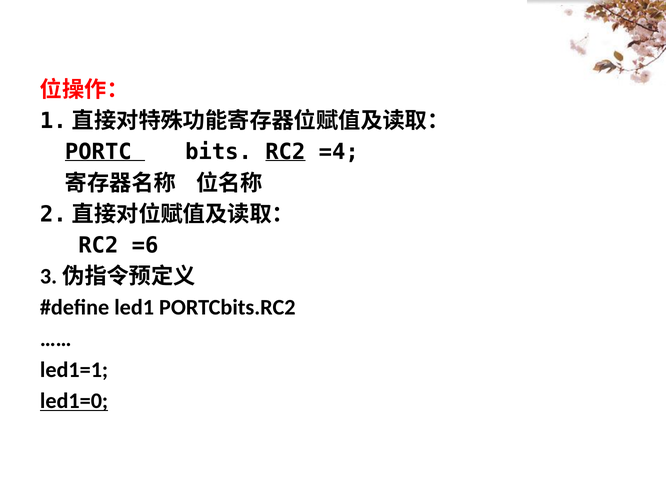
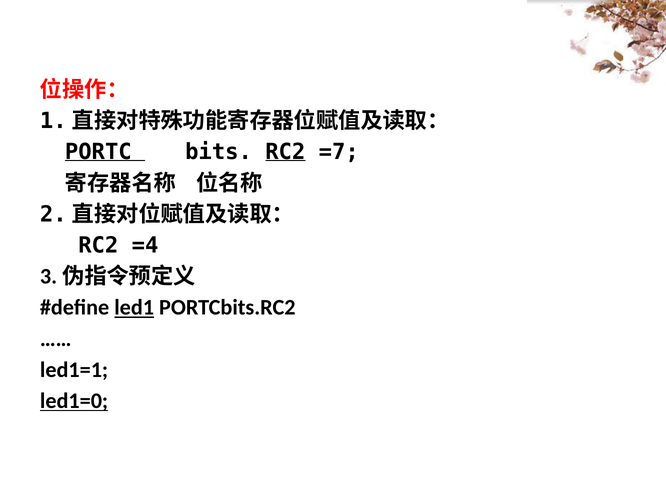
=4: =4 -> =7 (339, 152)
=6: =6 -> =4 (145, 245)
led1 underline: none -> present (134, 307)
